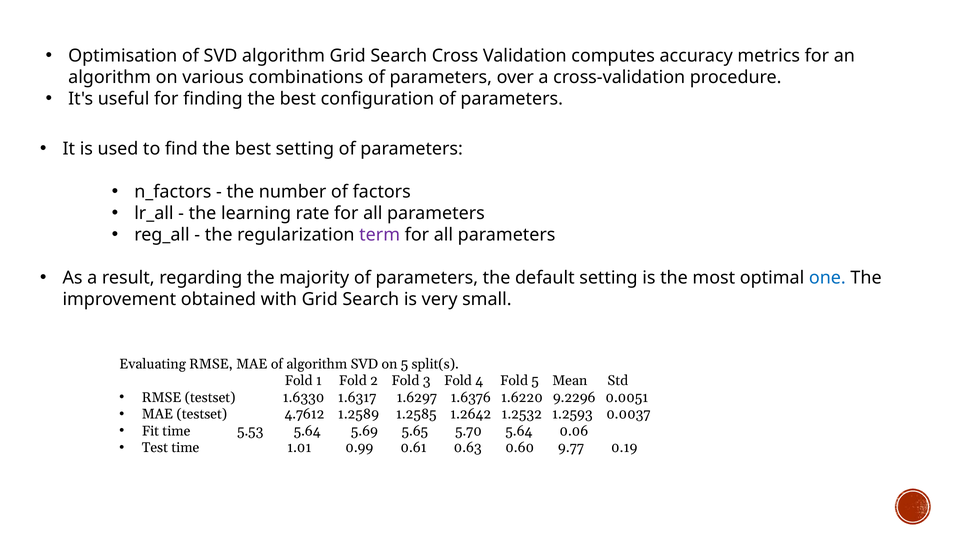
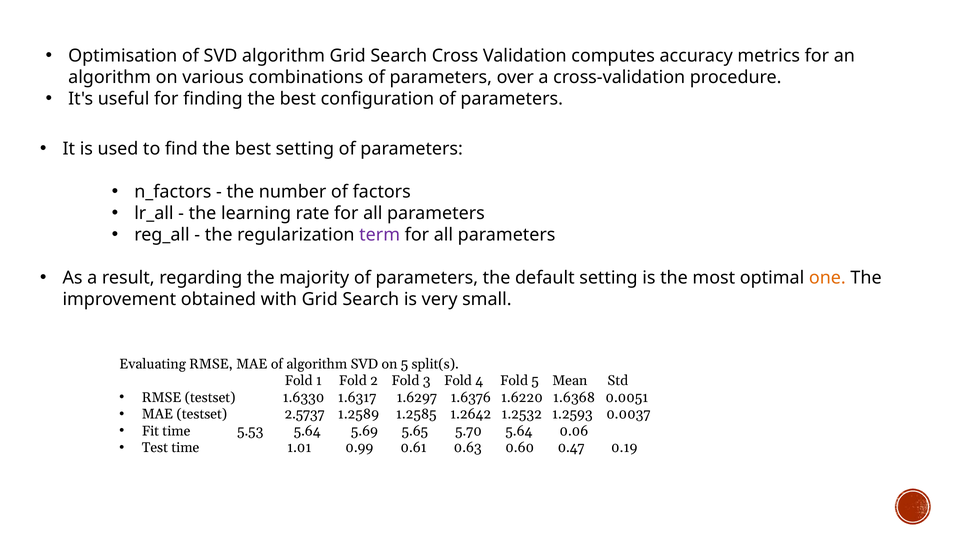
one colour: blue -> orange (827, 278)
9.2296: 9.2296 -> 1.6368 (574, 398)
4.7612: 4.7612 -> 2.5737 (305, 414)
9.77: 9.77 -> 0.47 (571, 448)
